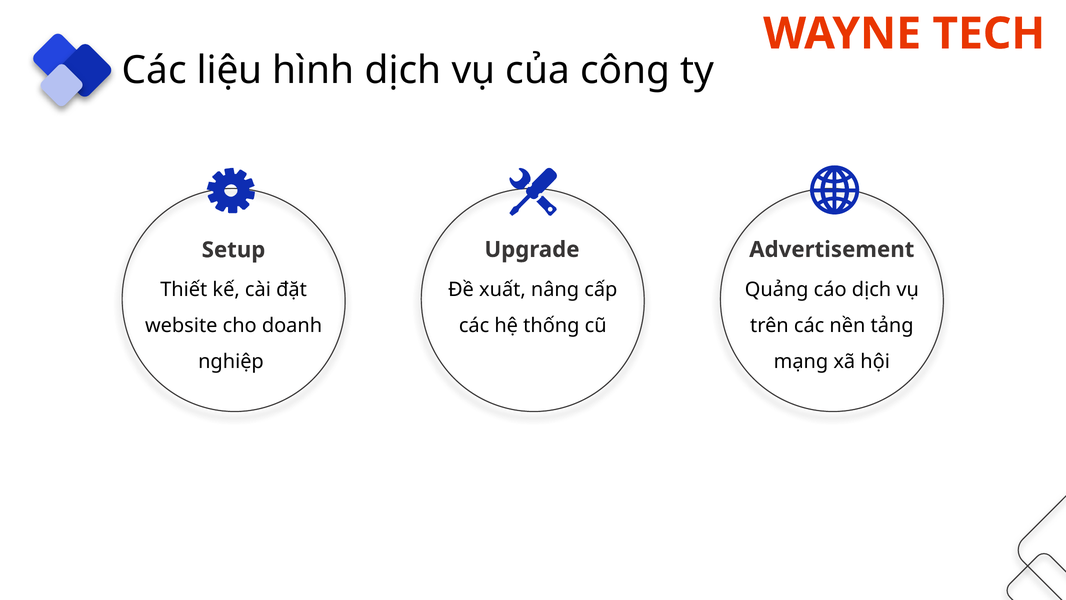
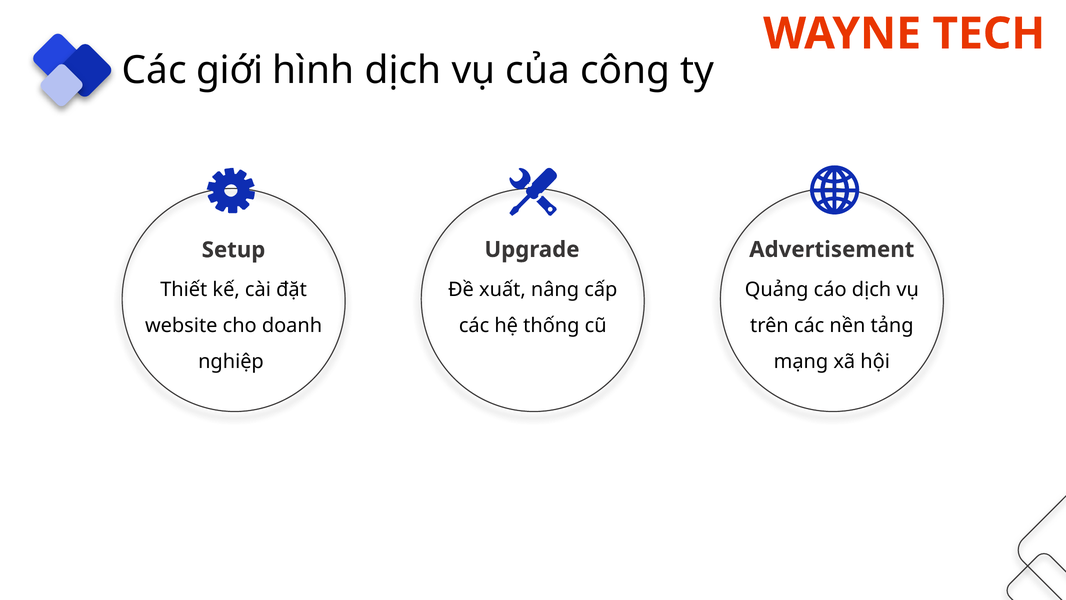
liệu: liệu -> giới (230, 70)
